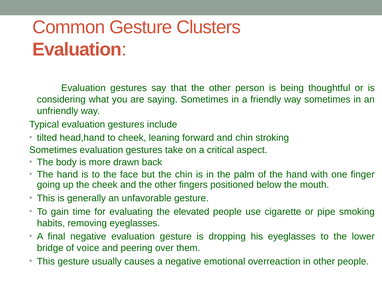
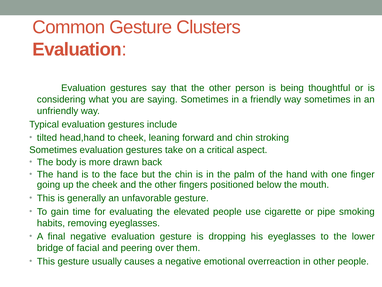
voice: voice -> facial (88, 248)
